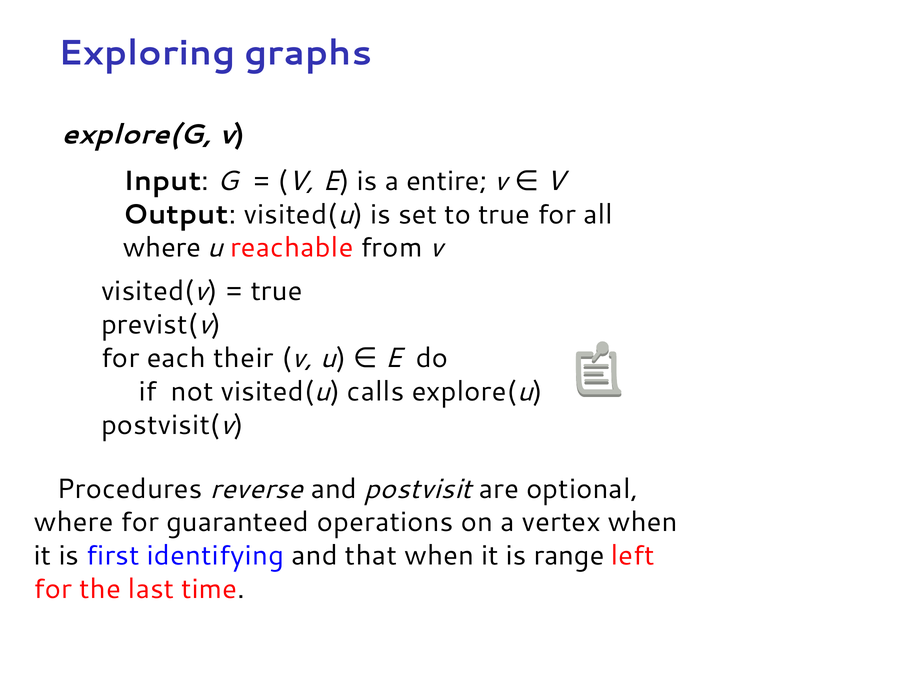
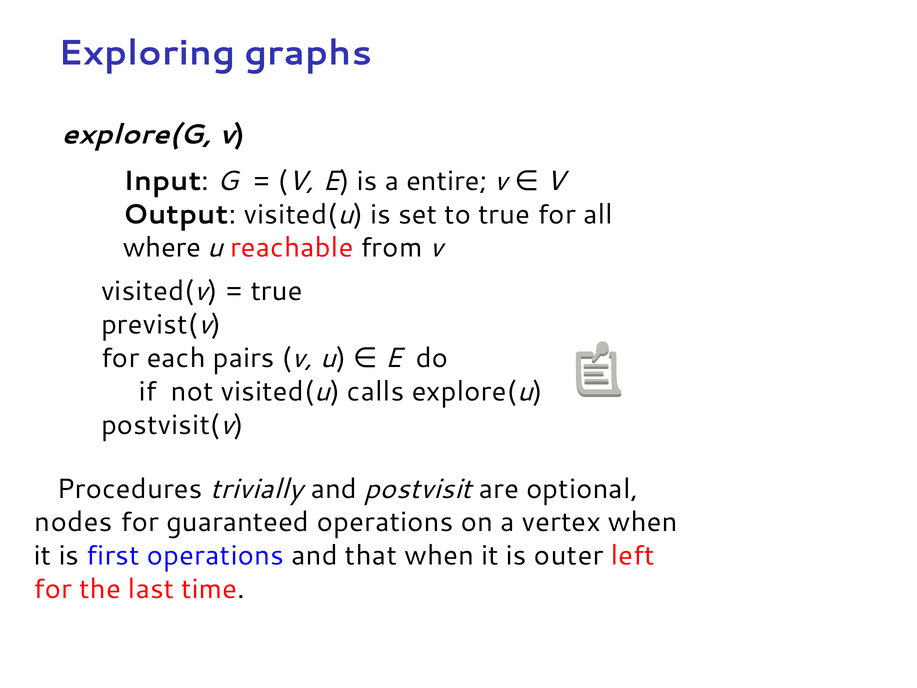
their: their -> pairs (244, 358)
reverse: reverse -> trivially (257, 489)
where: where -> nodes (74, 522)
first identifying: identifying -> operations (215, 555)
range: range -> outer (569, 555)
